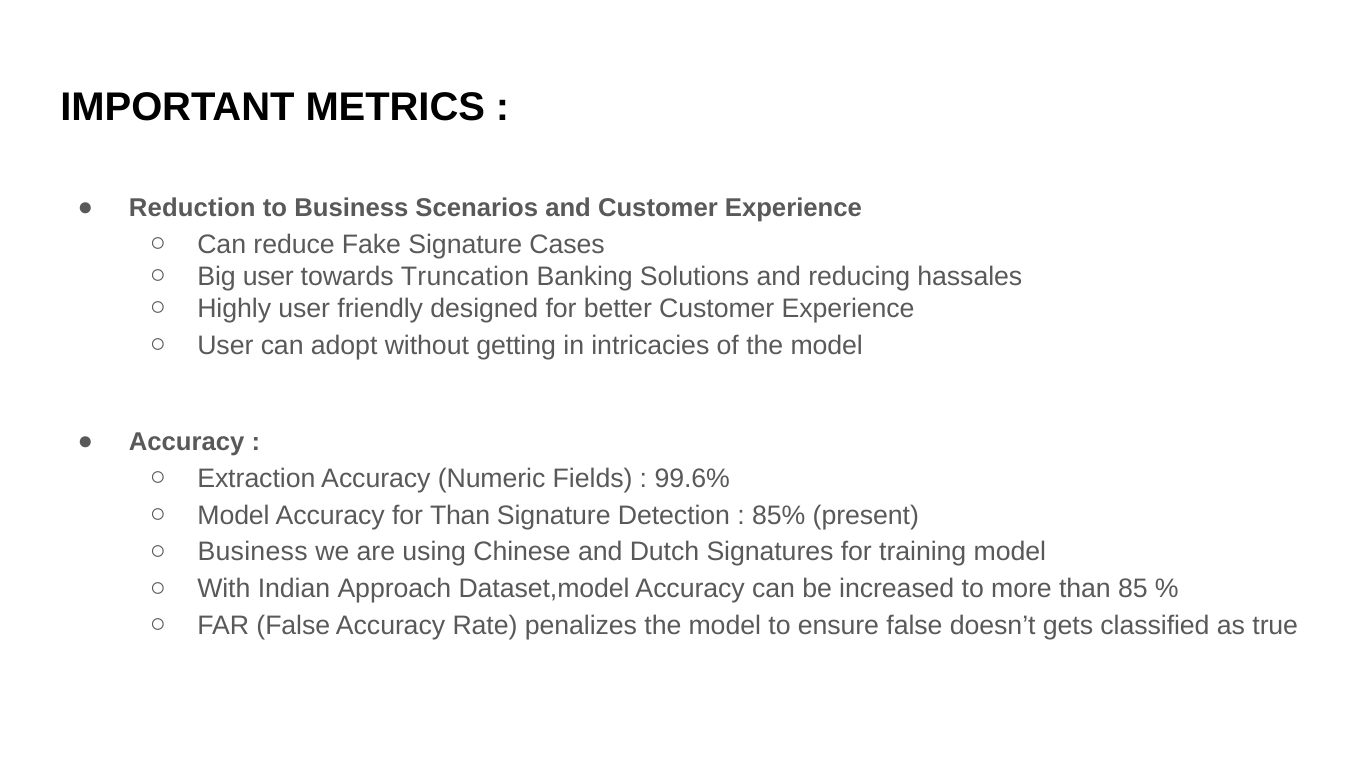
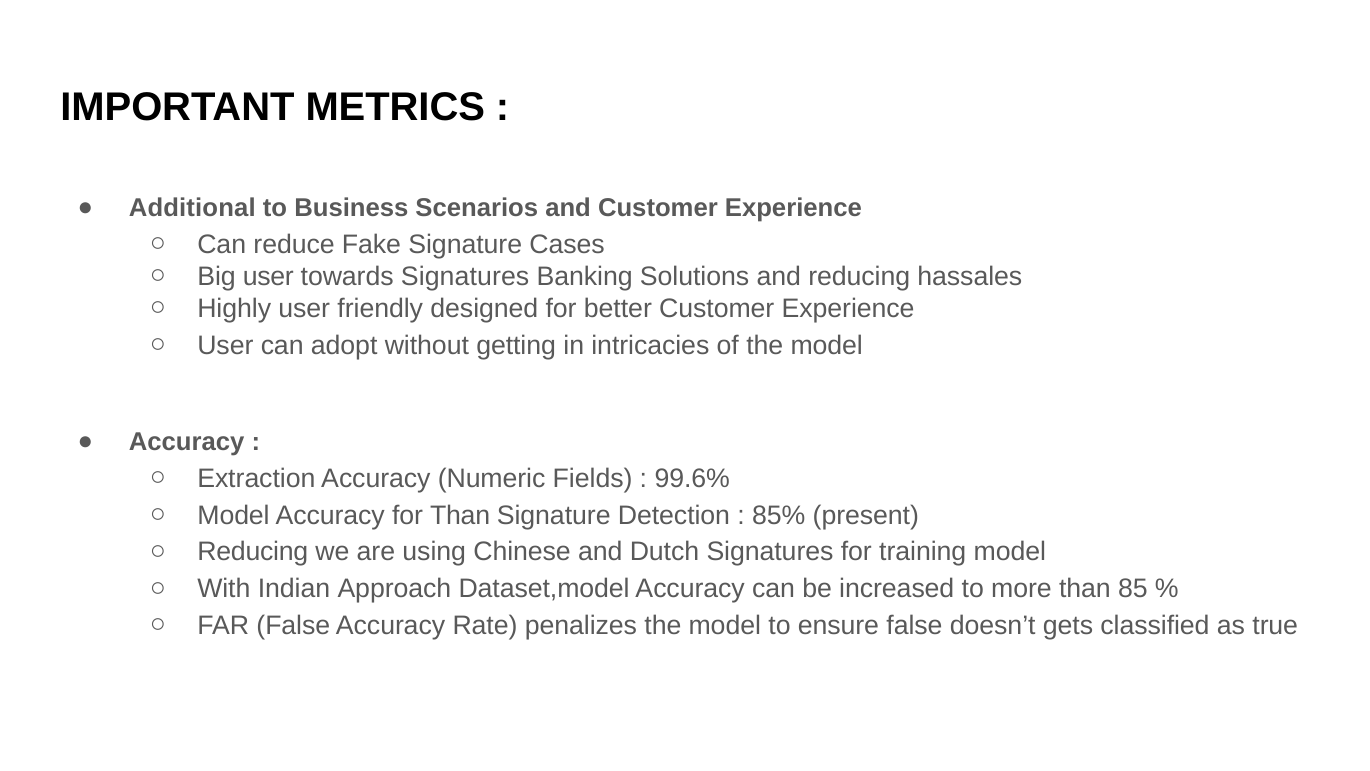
Reduction: Reduction -> Additional (192, 208)
towards Truncation: Truncation -> Signatures (465, 276)
Business: Business -> Reducing (253, 552)
